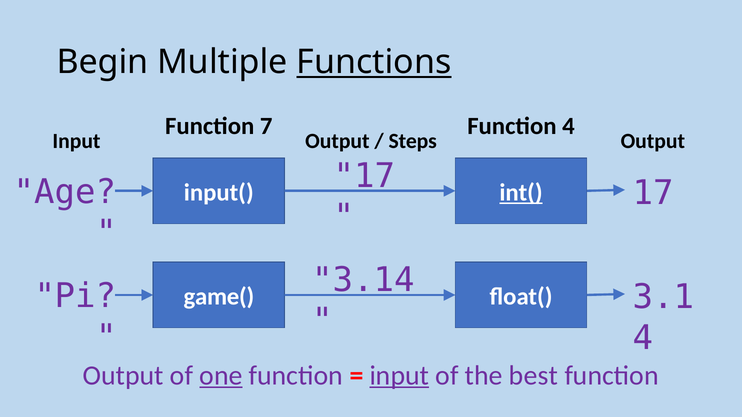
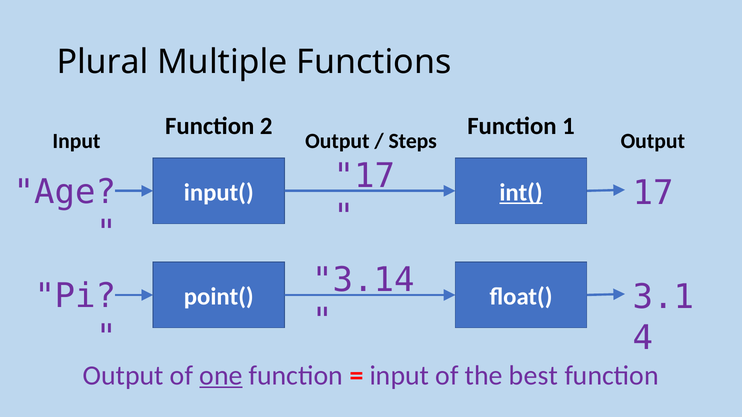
Begin: Begin -> Plural (102, 62)
Functions underline: present -> none (374, 62)
Function 4: 4 -> 1 (568, 126)
7: 7 -> 2 (266, 126)
game(: game( -> point( (219, 297)
input underline: present -> none (399, 376)
